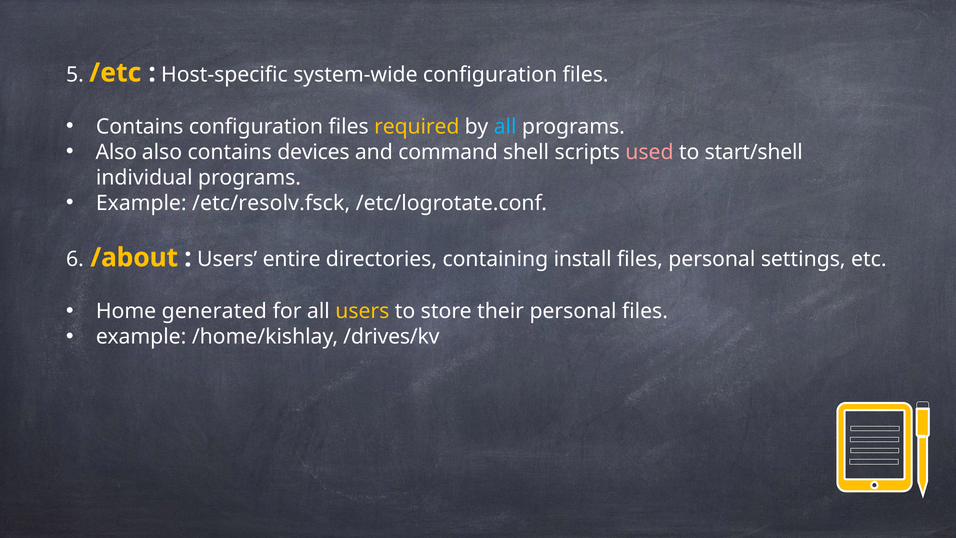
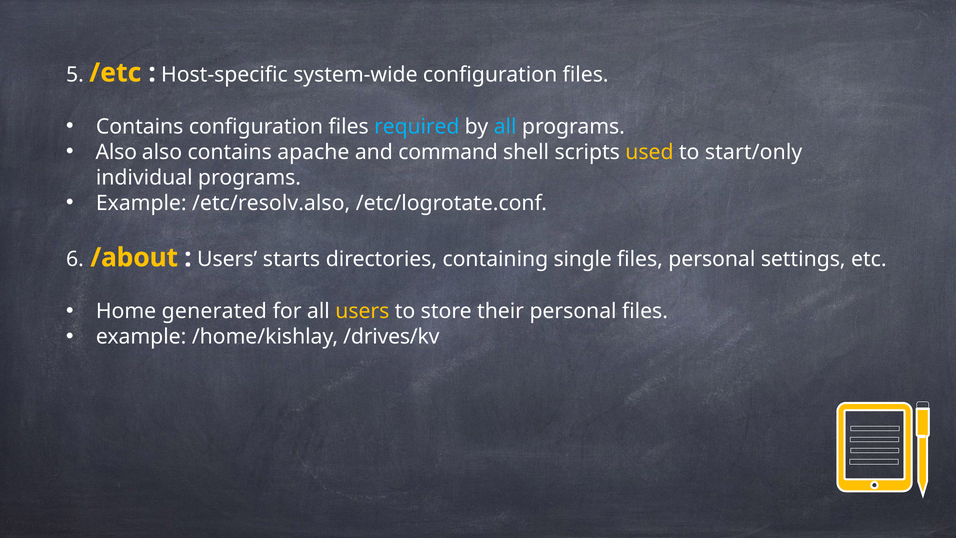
required colour: yellow -> light blue (417, 126)
devices: devices -> apache (313, 152)
used colour: pink -> yellow (649, 152)
start/shell: start/shell -> start/only (754, 152)
/etc/resolv.fsck: /etc/resolv.fsck -> /etc/resolv.also (271, 203)
entire: entire -> starts (291, 259)
install: install -> single (583, 259)
